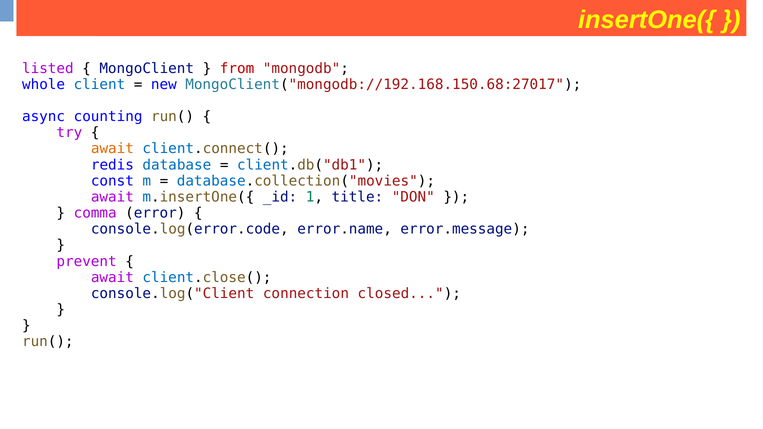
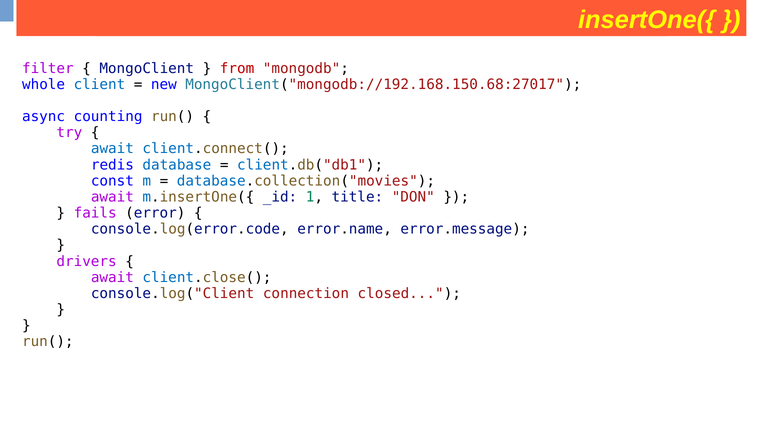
listed: listed -> filter (48, 68)
await colour: orange -> blue (112, 149)
comma: comma -> fails (95, 213)
prevent: prevent -> drivers (87, 261)
